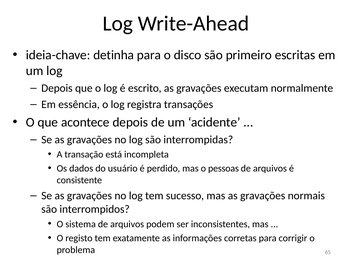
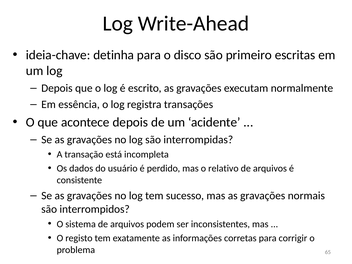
pessoas: pessoas -> relativo (223, 169)
